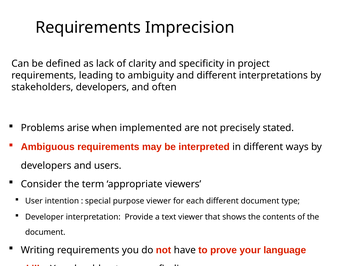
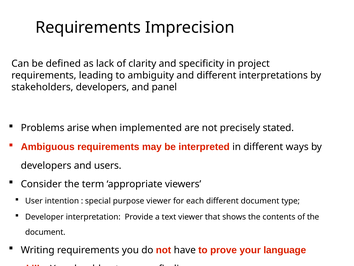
often: often -> panel (164, 87)
